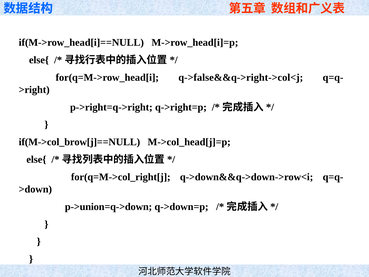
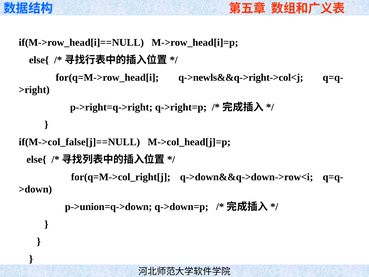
q->false&&q->right->col<j: q->false&&q->right->col<j -> q->newls&&q->right->col<j (241, 77)
if(M->col_brow[j]==NULL: if(M->col_brow[j]==NULL -> if(M->col_false[j]==NULL (79, 142)
